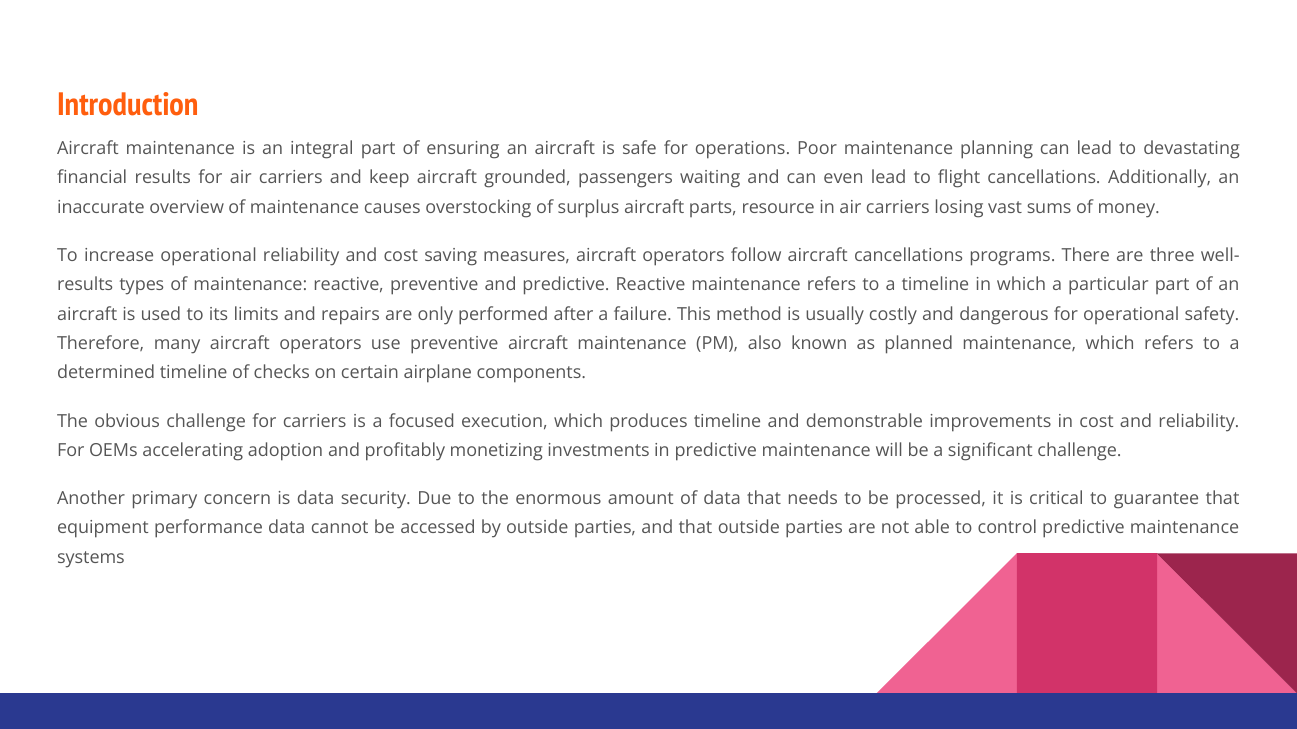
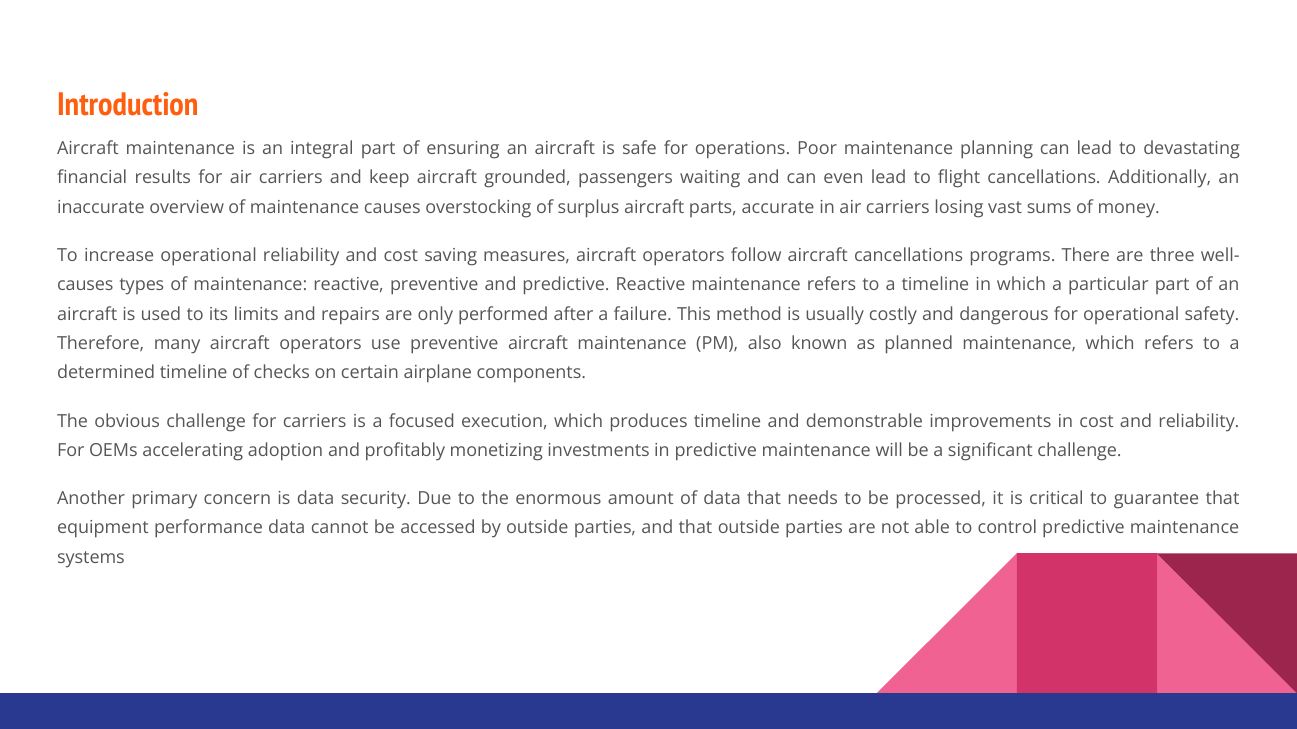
resource: resource -> accurate (778, 207)
results: results -> causes (85, 285)
